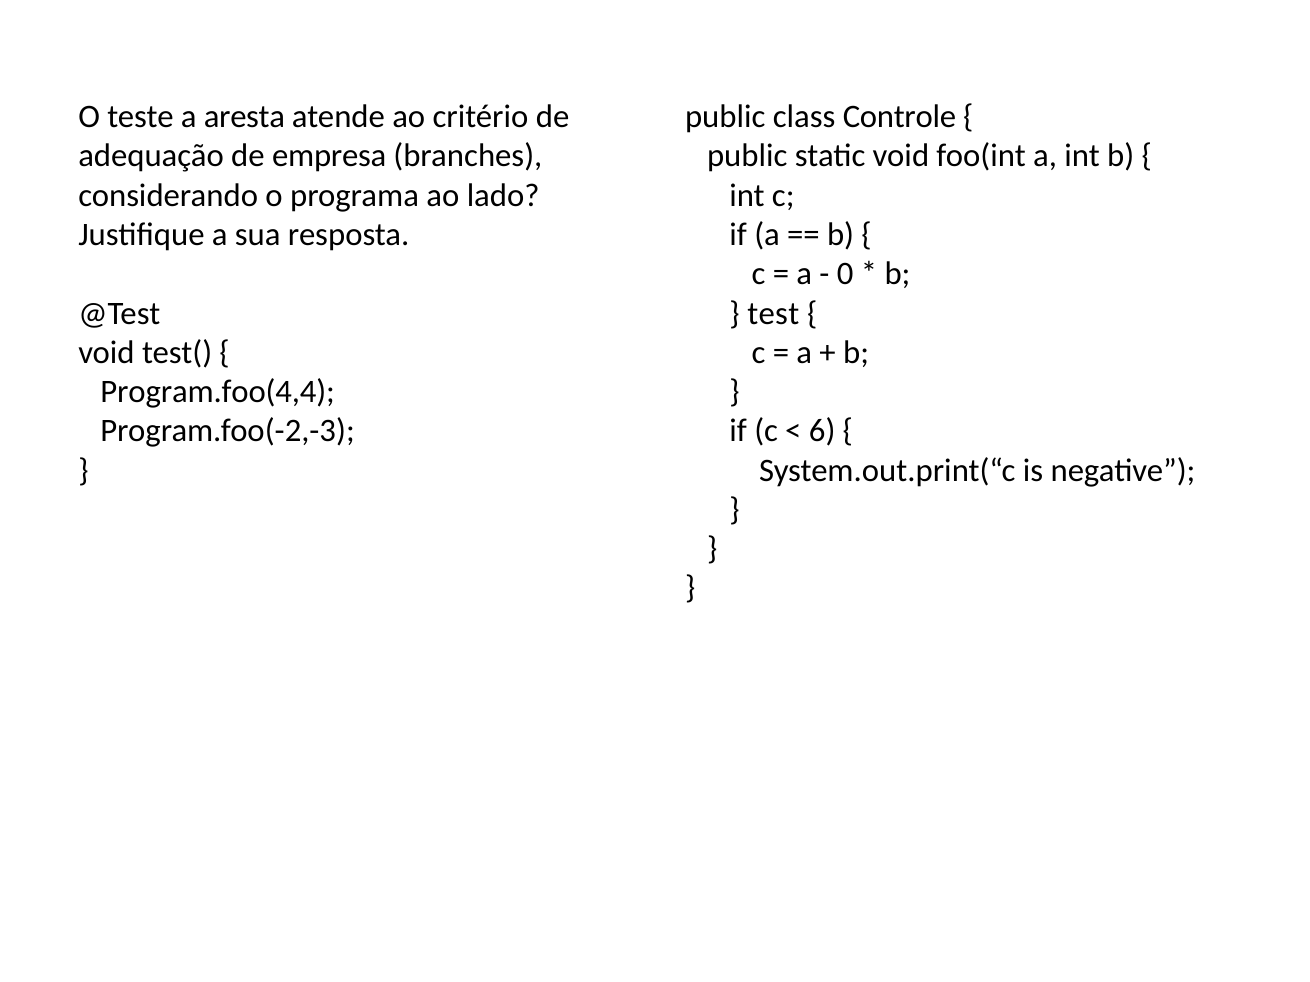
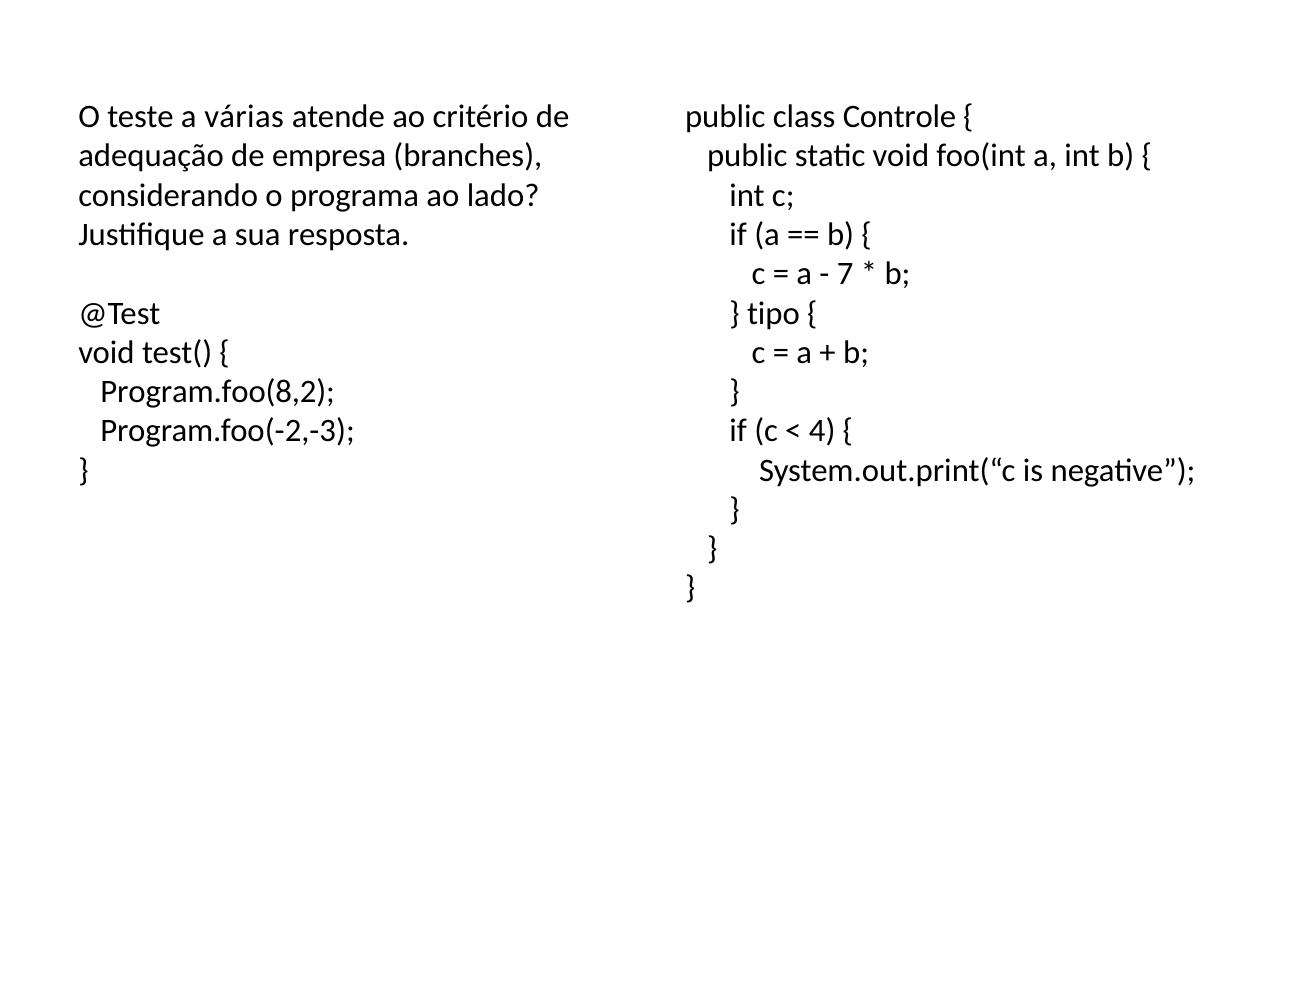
aresta: aresta -> várias (244, 117)
0: 0 -> 7 (845, 274)
test: test -> tipo (773, 313)
Program.foo(4,4: Program.foo(4,4 -> Program.foo(8,2 (218, 392)
6: 6 -> 4 (822, 431)
